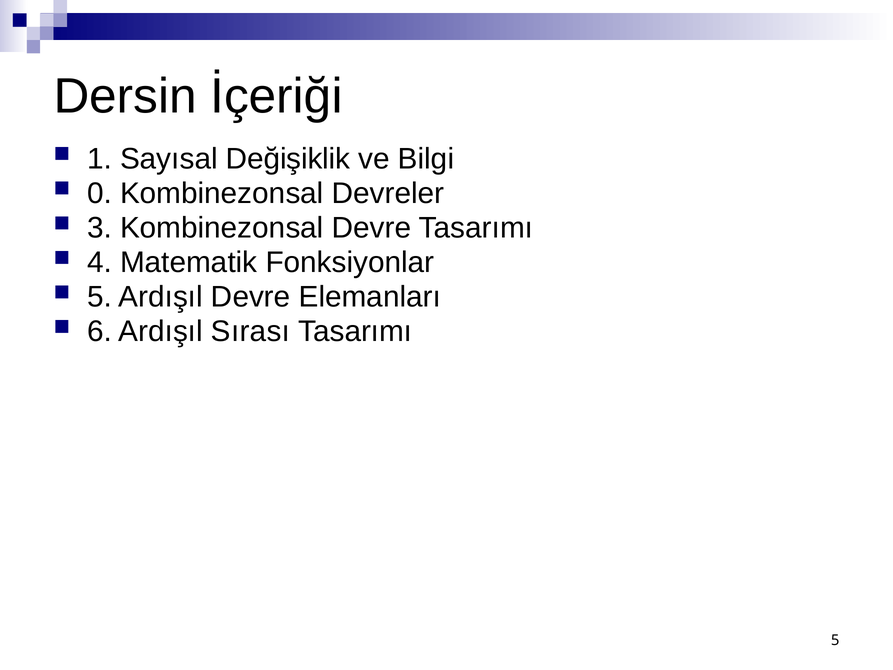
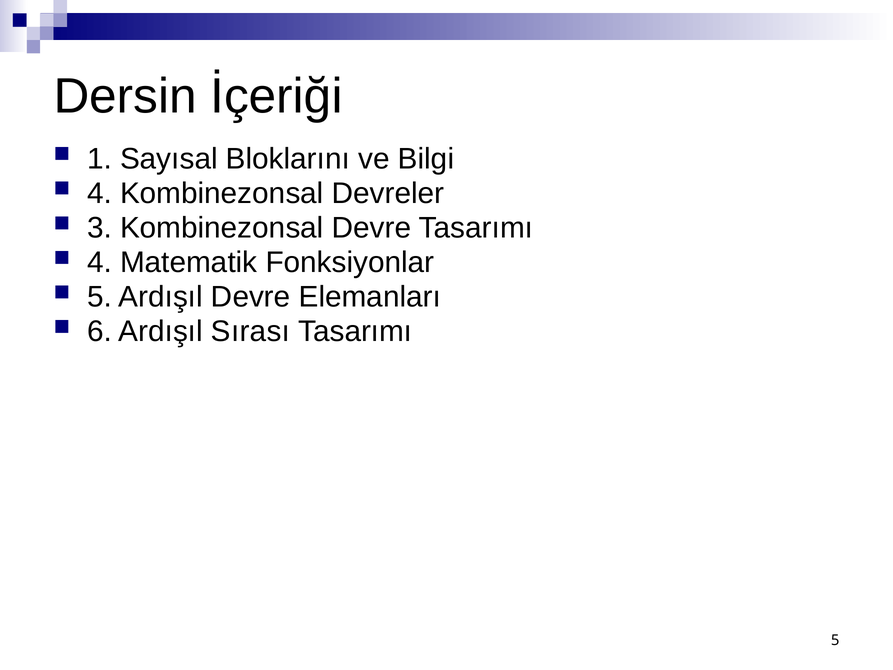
Değişiklik: Değişiklik -> Bloklarını (288, 159)
0: 0 -> 4 (99, 193)
